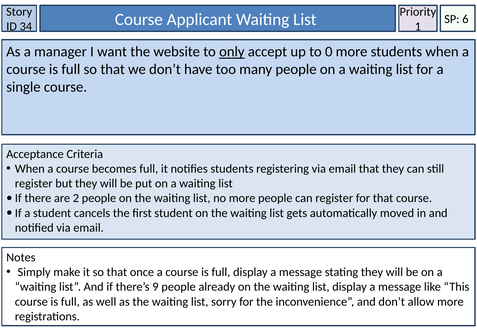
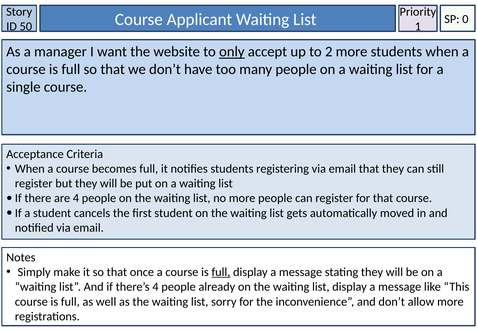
6: 6 -> 0 (465, 19)
34: 34 -> 50 (26, 26)
0: 0 -> 2 (329, 52)
are 2: 2 -> 4 (76, 198)
full underline: none -> present (221, 272)
there’s 9: 9 -> 4 (156, 286)
